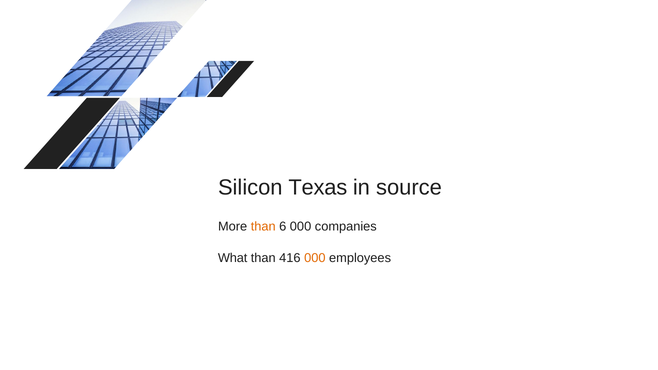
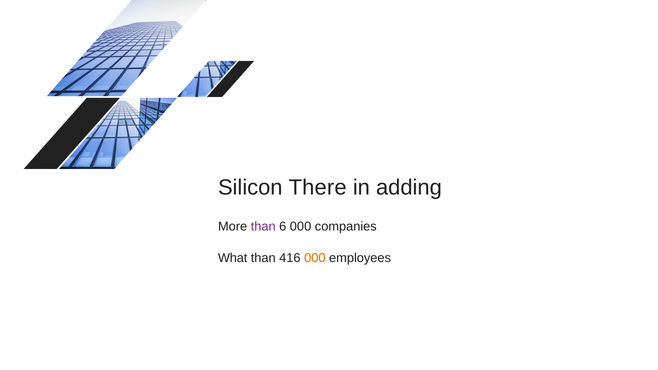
Texas: Texas -> There (318, 187)
source: source -> adding (409, 187)
than colour: orange -> purple (263, 227)
